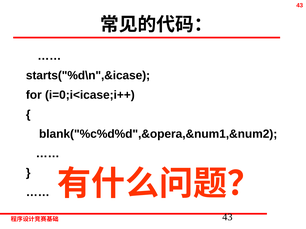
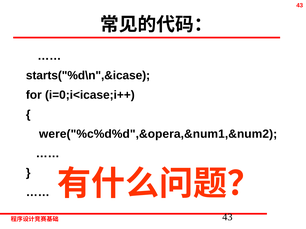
blank("%c%d%d",&opera,&num1,&num2: blank("%c%d%d",&opera,&num1,&num2 -> were("%c%d%d",&opera,&num1,&num2 (158, 134)
